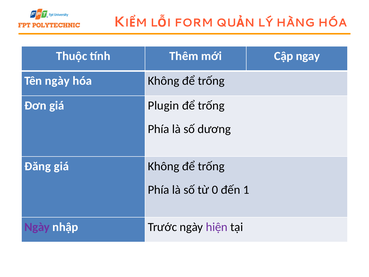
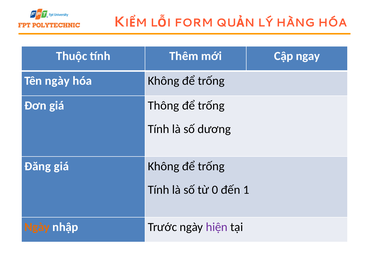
Plugin: Plugin -> Thông (164, 106)
Phía: Phía -> Tính (159, 129)
Phía: Phía -> Tính (159, 190)
Ngày colour: purple -> orange (37, 227)
